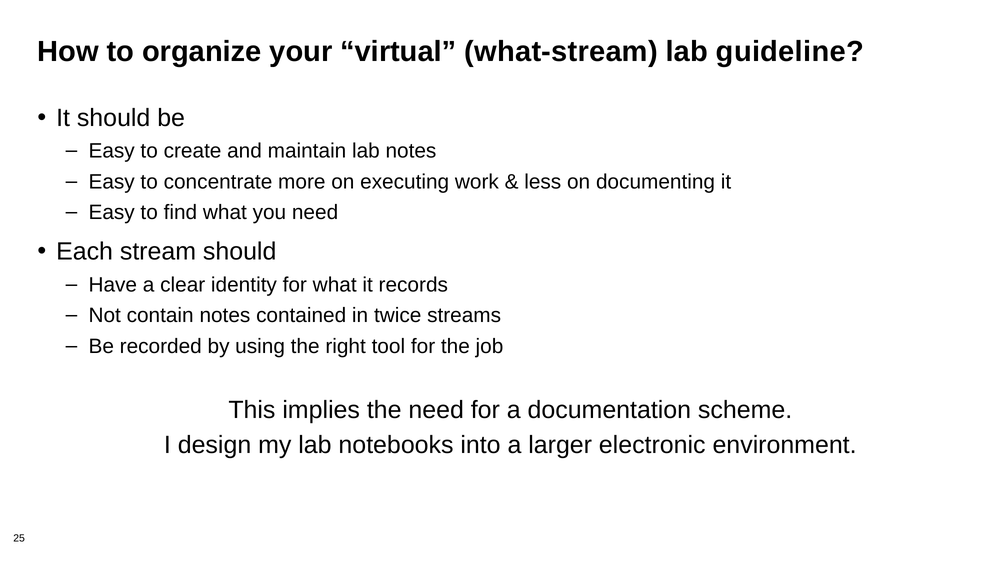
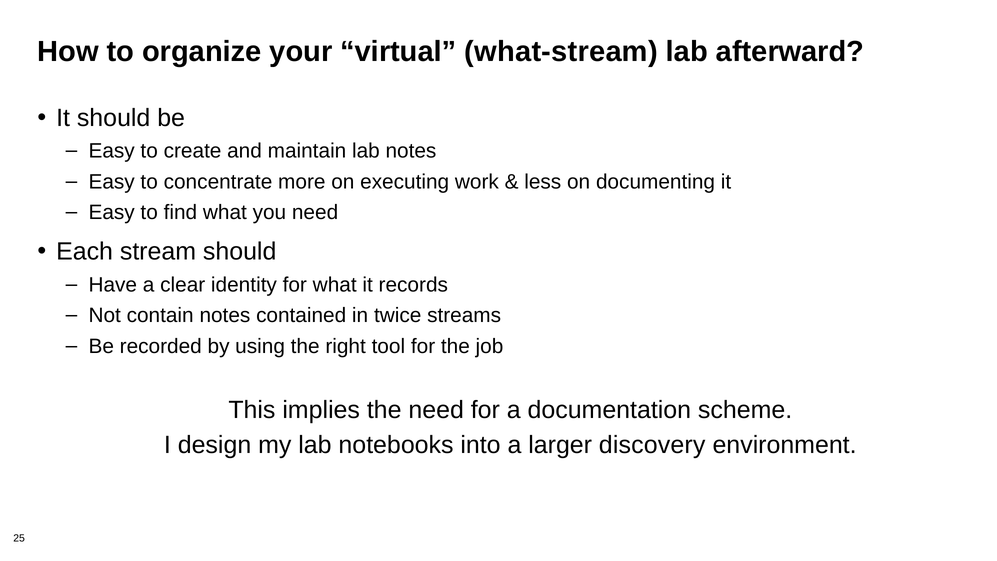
guideline: guideline -> afterward (790, 52)
electronic: electronic -> discovery (652, 445)
